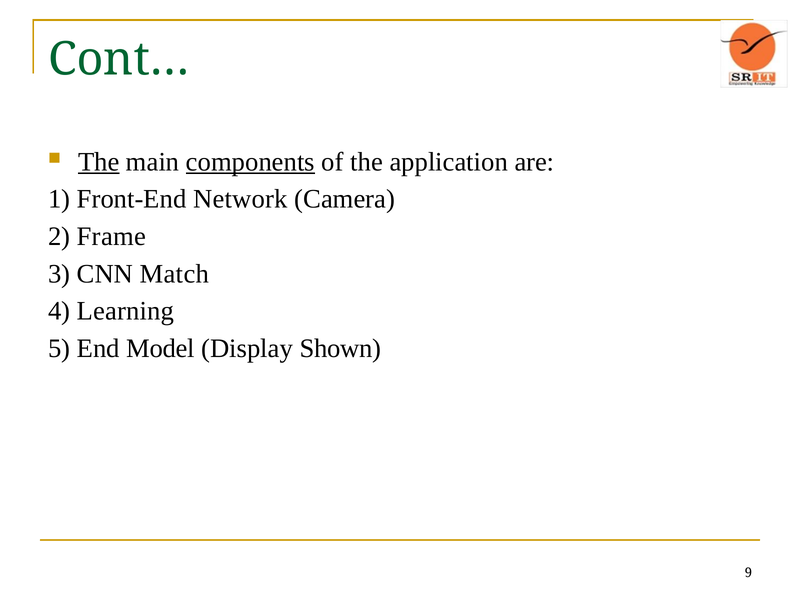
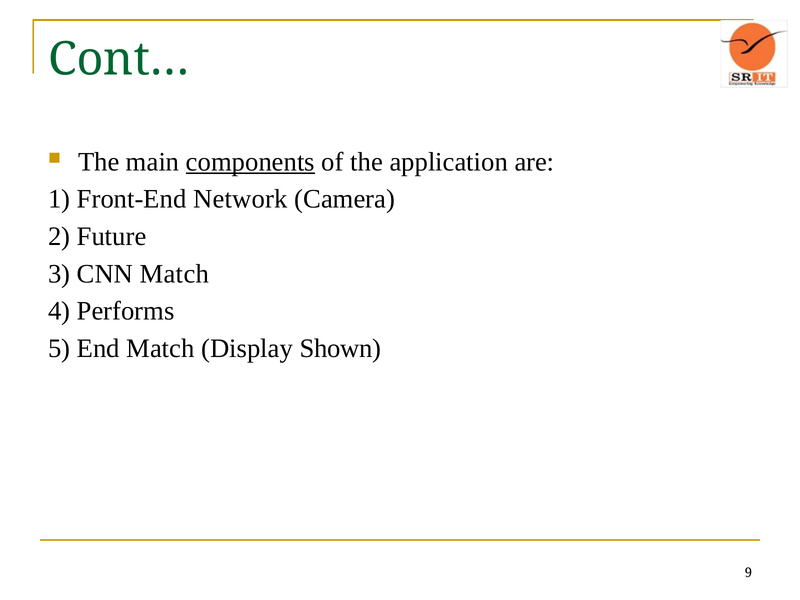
The underline: present -> none (99, 162)
Frame: Frame -> Future (112, 237)
Learning: Learning -> Performs (126, 311)
End Model: Model -> Match (160, 348)
